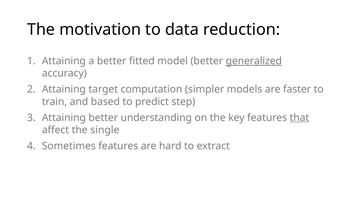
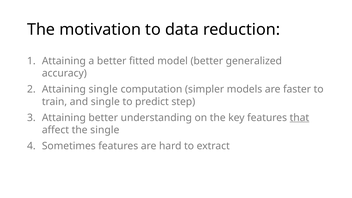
generalized underline: present -> none (254, 61)
Attaining target: target -> single (103, 89)
and based: based -> single (105, 102)
